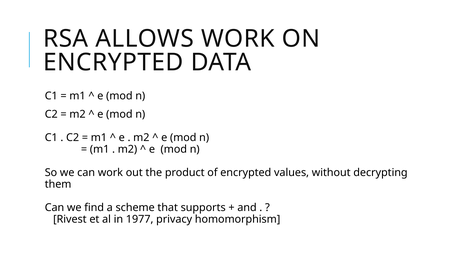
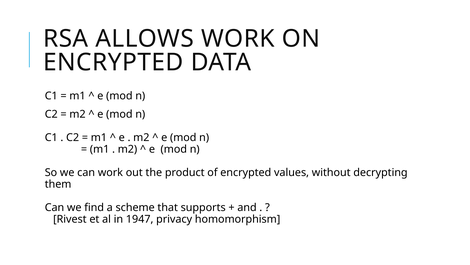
1977: 1977 -> 1947 (140, 219)
